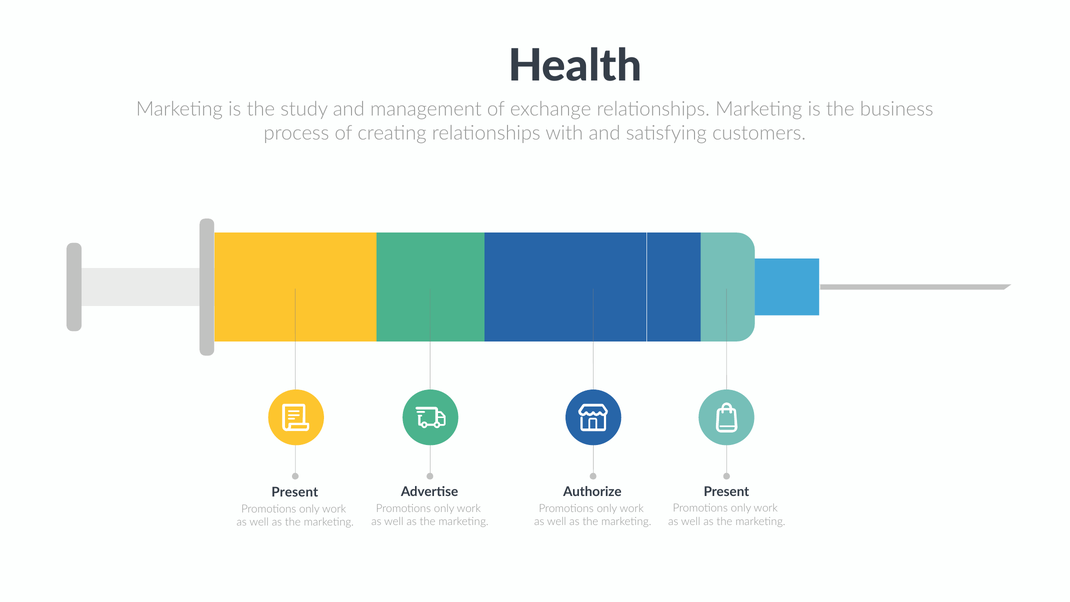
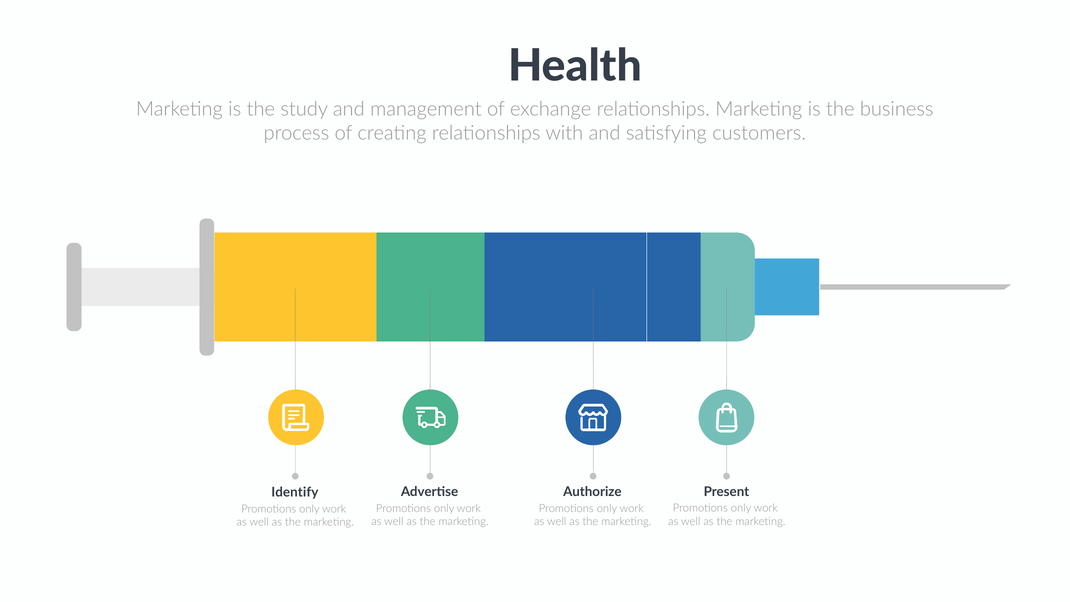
Present: Present -> Identify (295, 492)
